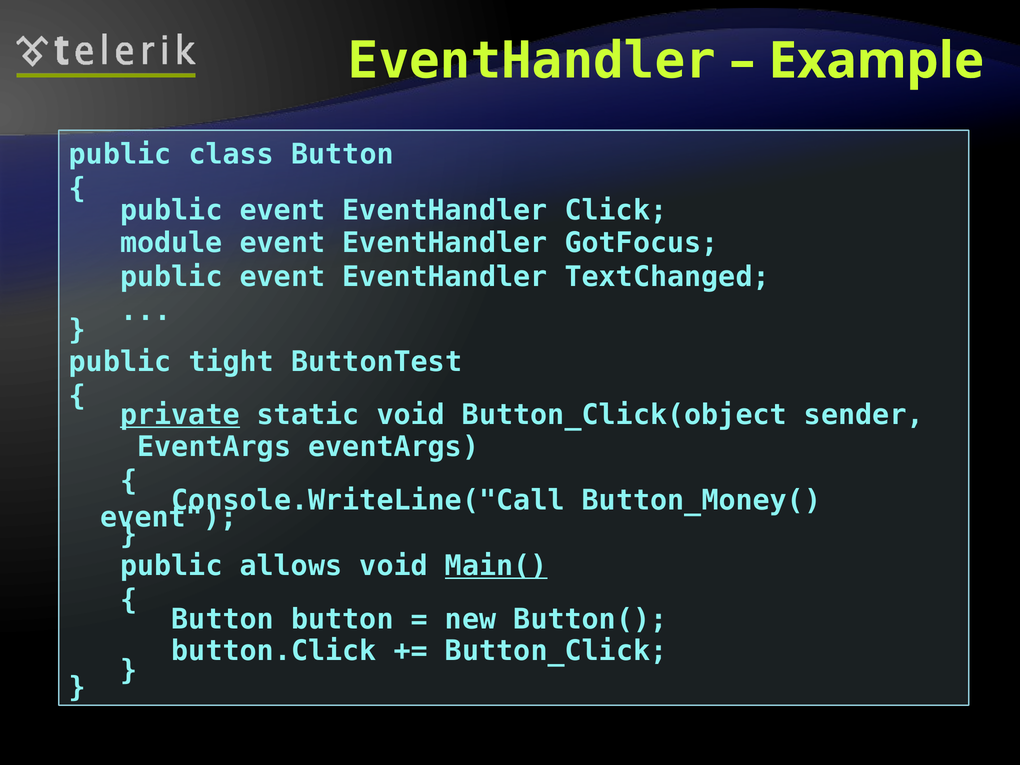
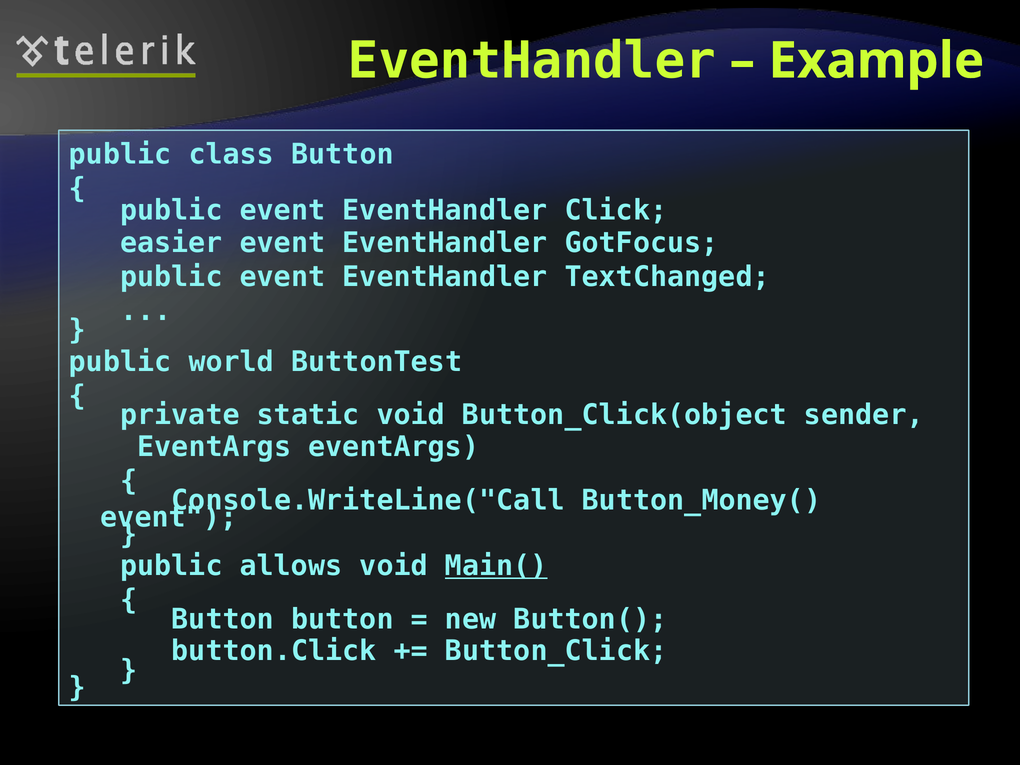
module: module -> easier (171, 243)
tight: tight -> world (231, 362)
private underline: present -> none (180, 415)
